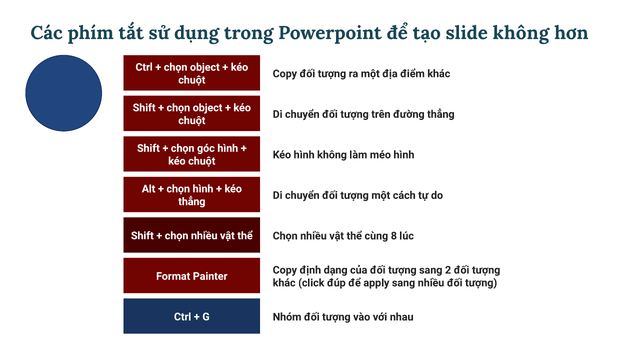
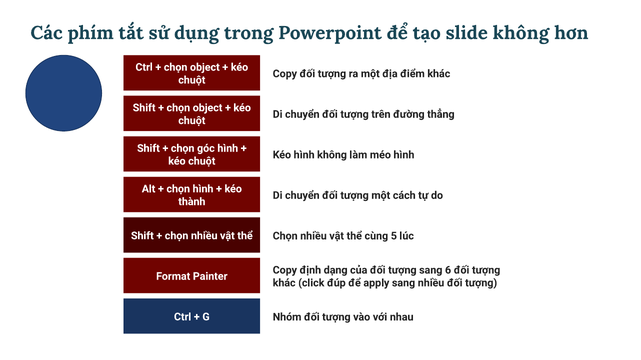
thẳng: thẳng -> thành (192, 202)
8: 8 -> 5 (394, 236)
2: 2 -> 6 (448, 270)
